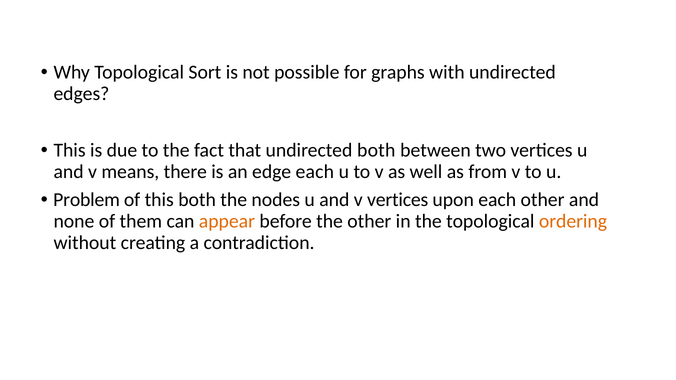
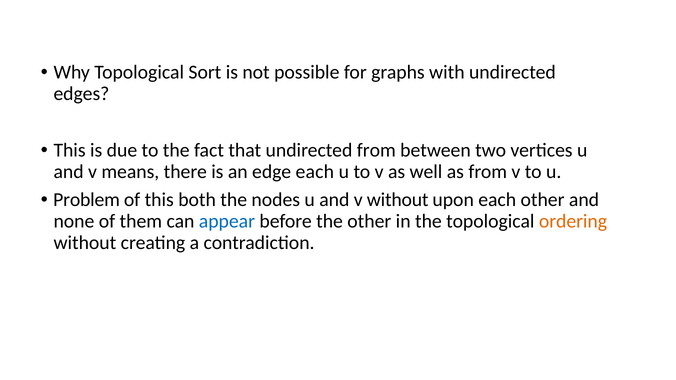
undirected both: both -> from (376, 150)
v vertices: vertices -> without (398, 200)
appear colour: orange -> blue (227, 221)
